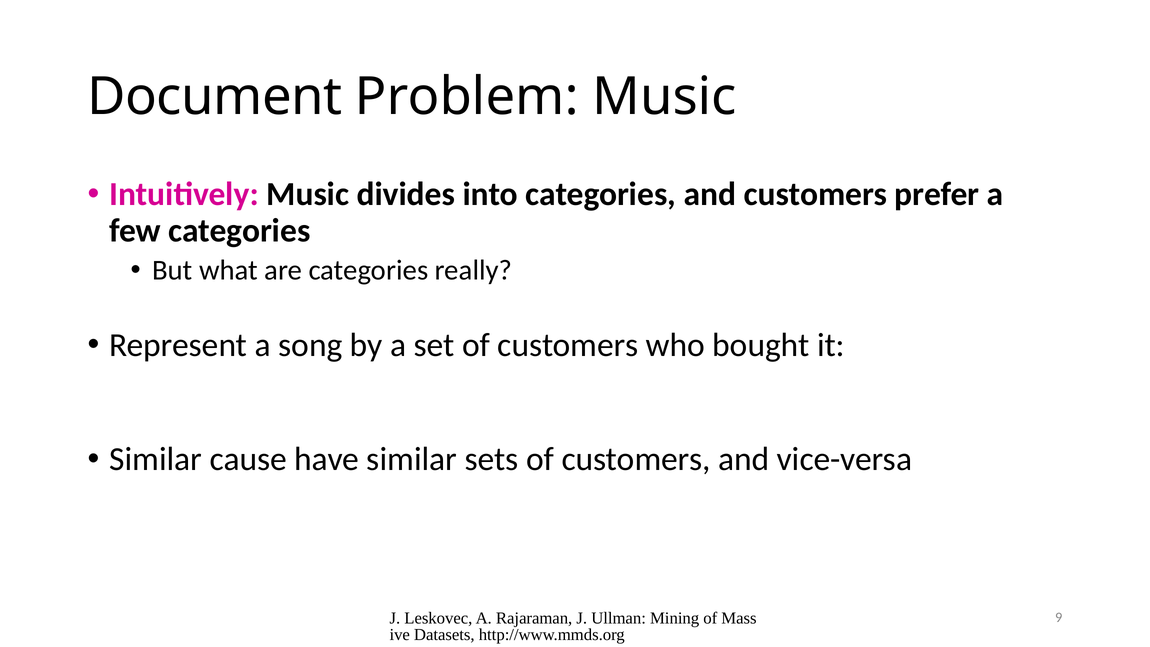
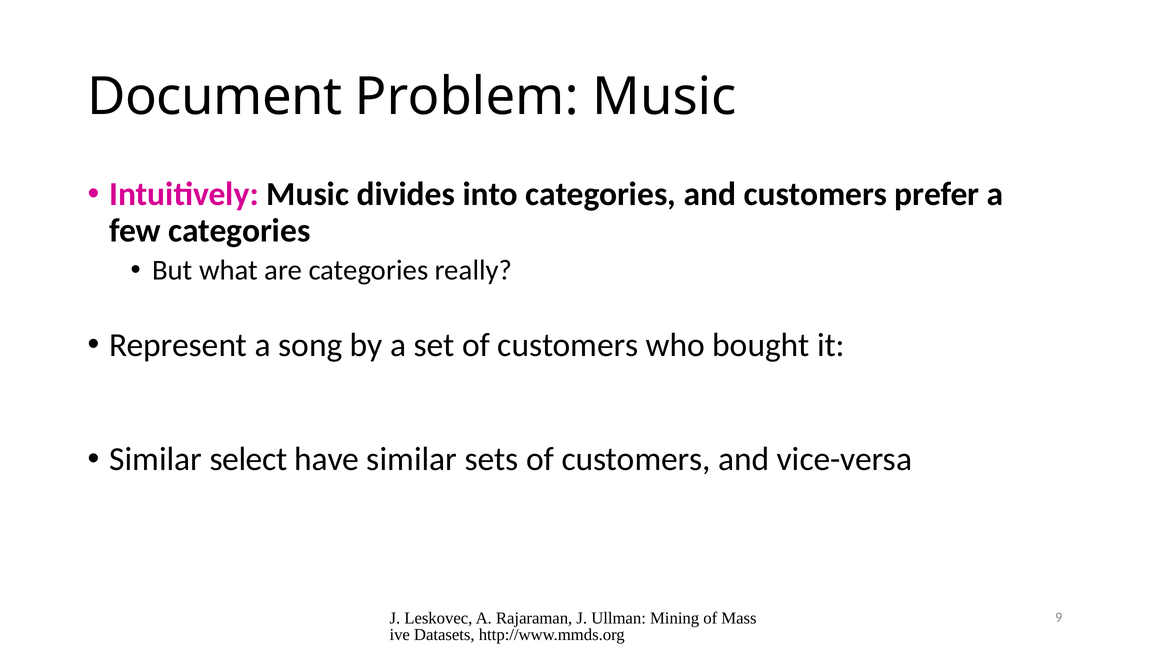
cause: cause -> select (248, 459)
